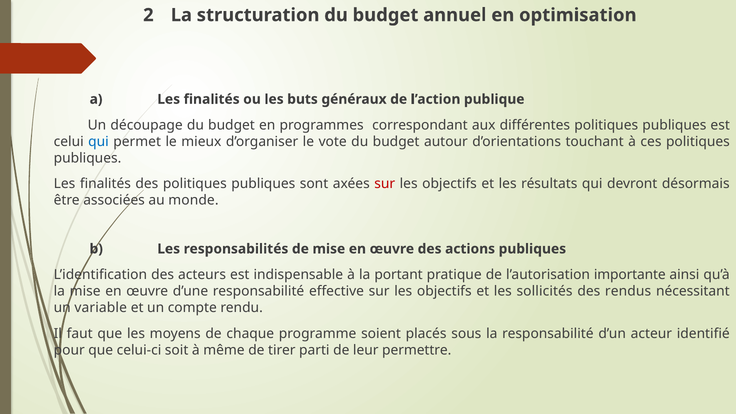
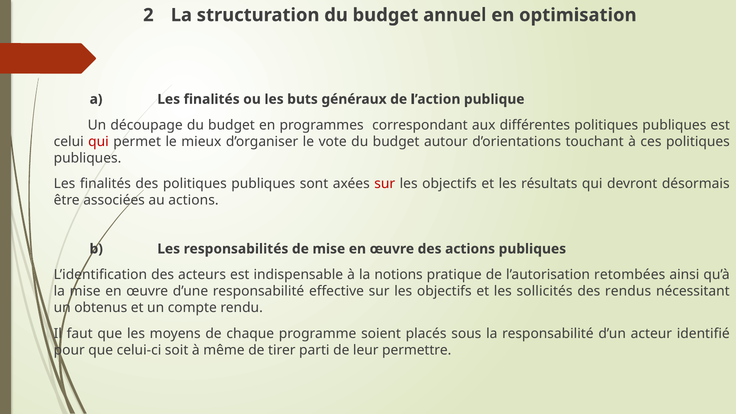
qui colour: blue -> red (98, 142)
au monde: monde -> actions (193, 200)
portant: portant -> notions (399, 275)
importante: importante -> retombées (630, 275)
variable: variable -> obtenus (101, 308)
